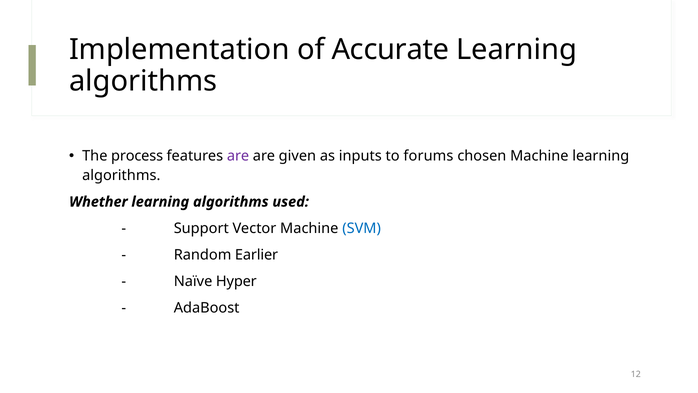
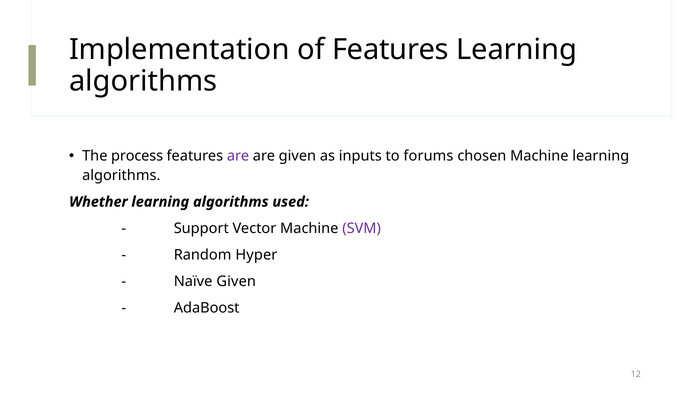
of Accurate: Accurate -> Features (390, 50)
SVM colour: blue -> purple (362, 228)
Earlier: Earlier -> Hyper (256, 255)
Naïve Hyper: Hyper -> Given (236, 281)
